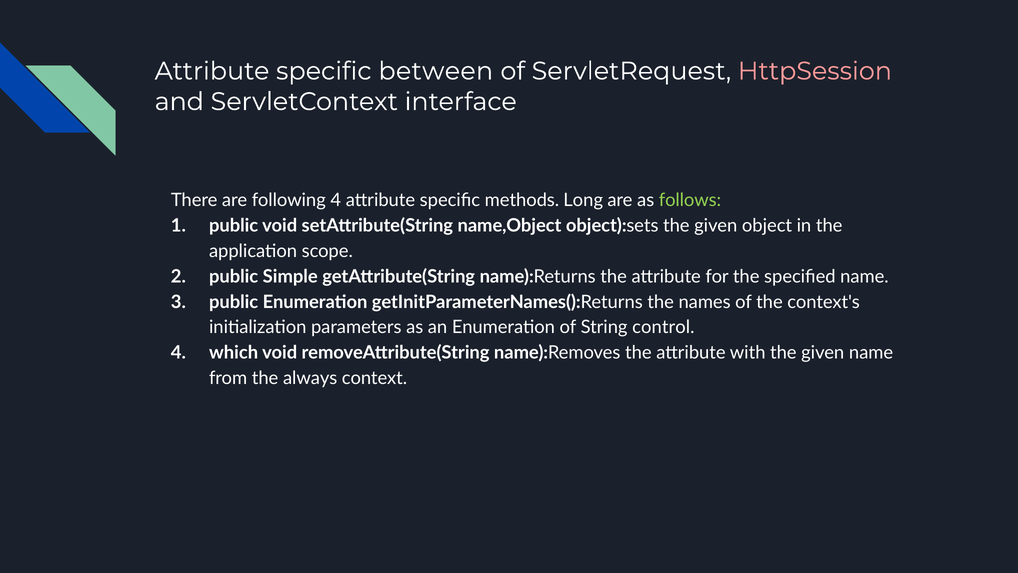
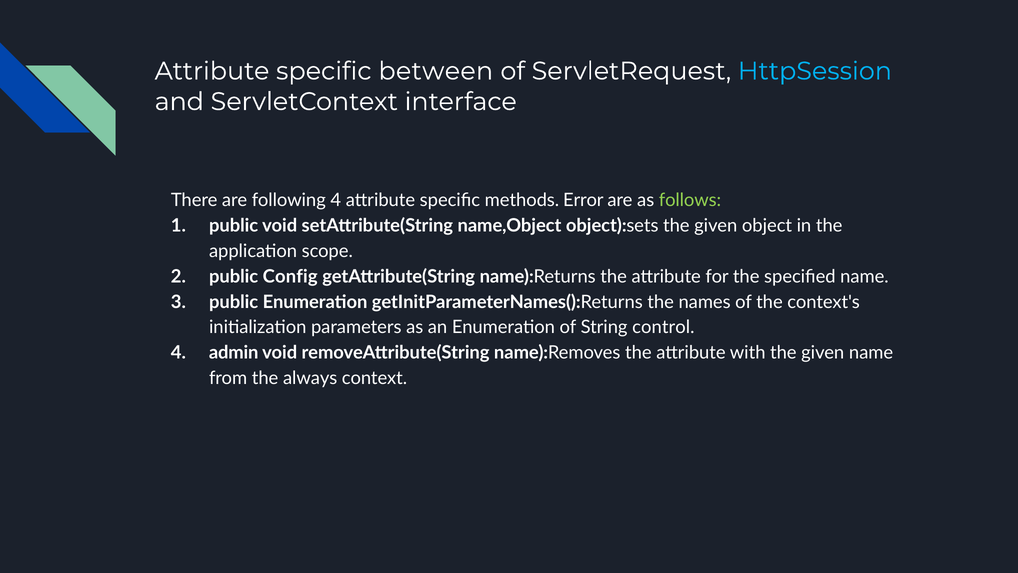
HttpSession colour: pink -> light blue (815, 71)
Long: Long -> Error (583, 200)
Simple: Simple -> Config (290, 276)
which: which -> admin (234, 353)
